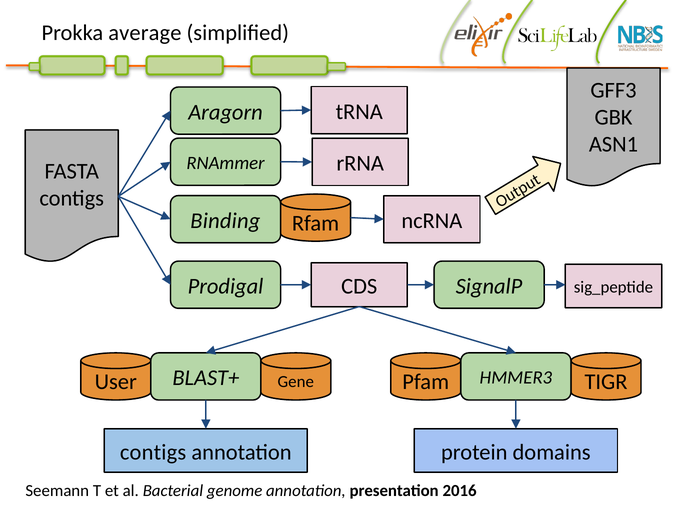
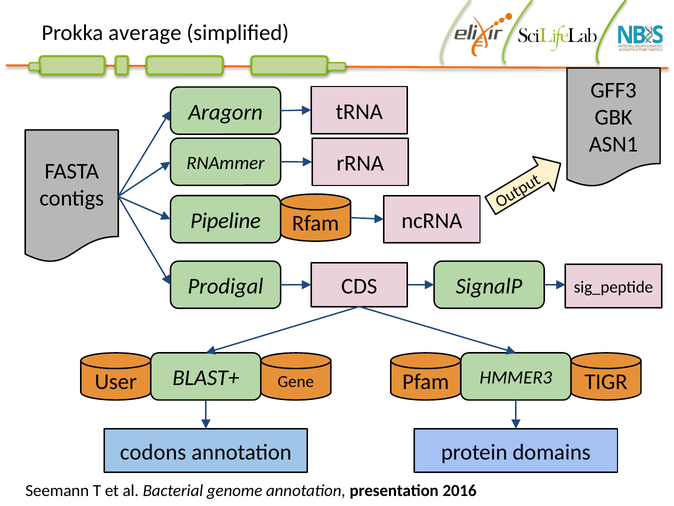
Binding: Binding -> Pipeline (226, 220)
contigs: contigs -> codons (153, 452)
